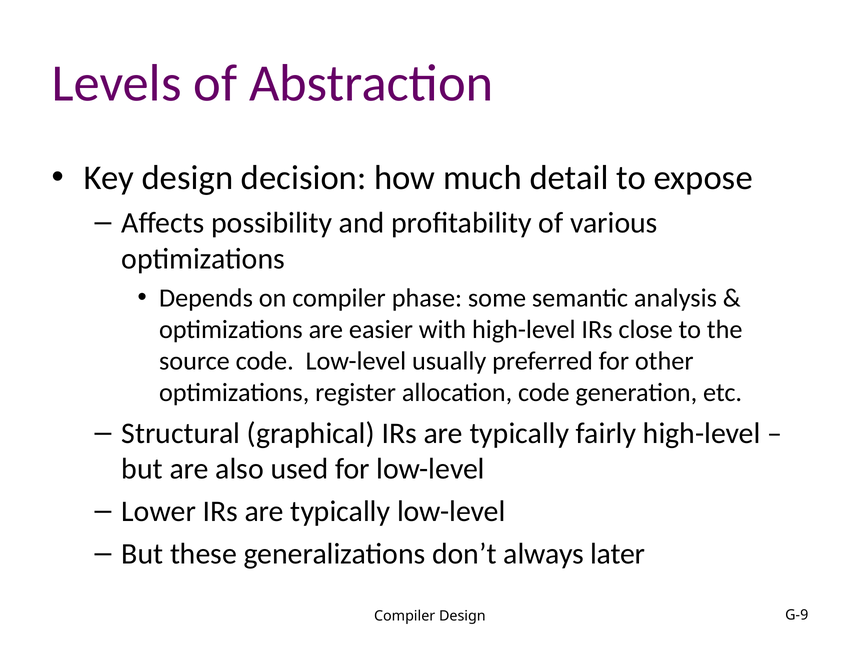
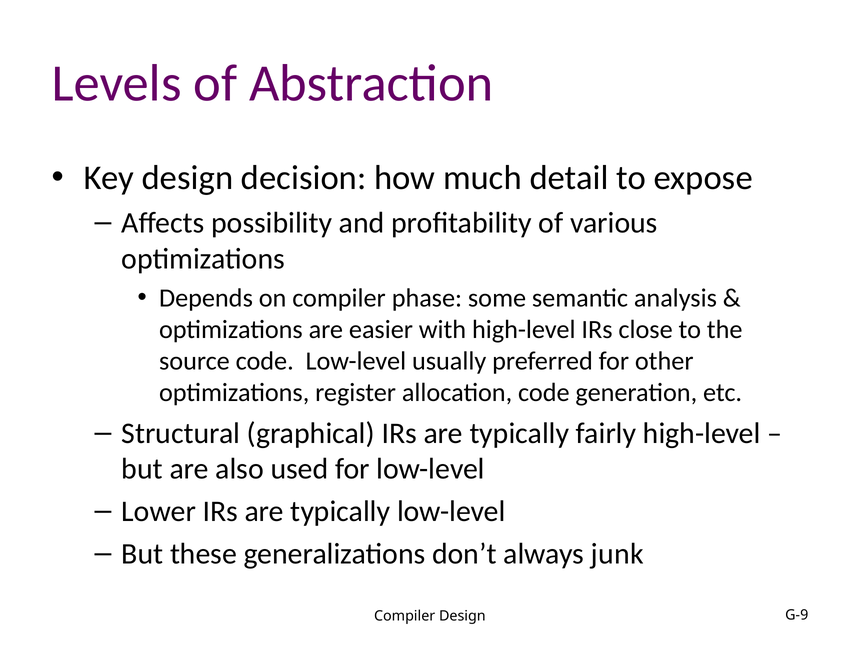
later: later -> junk (617, 554)
